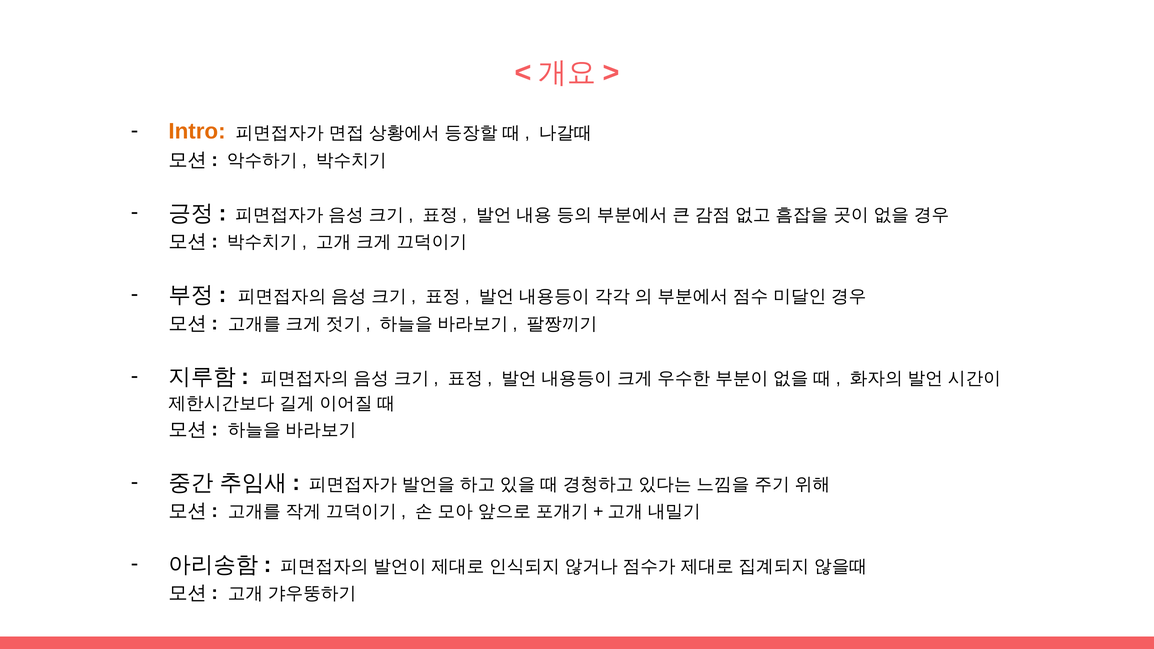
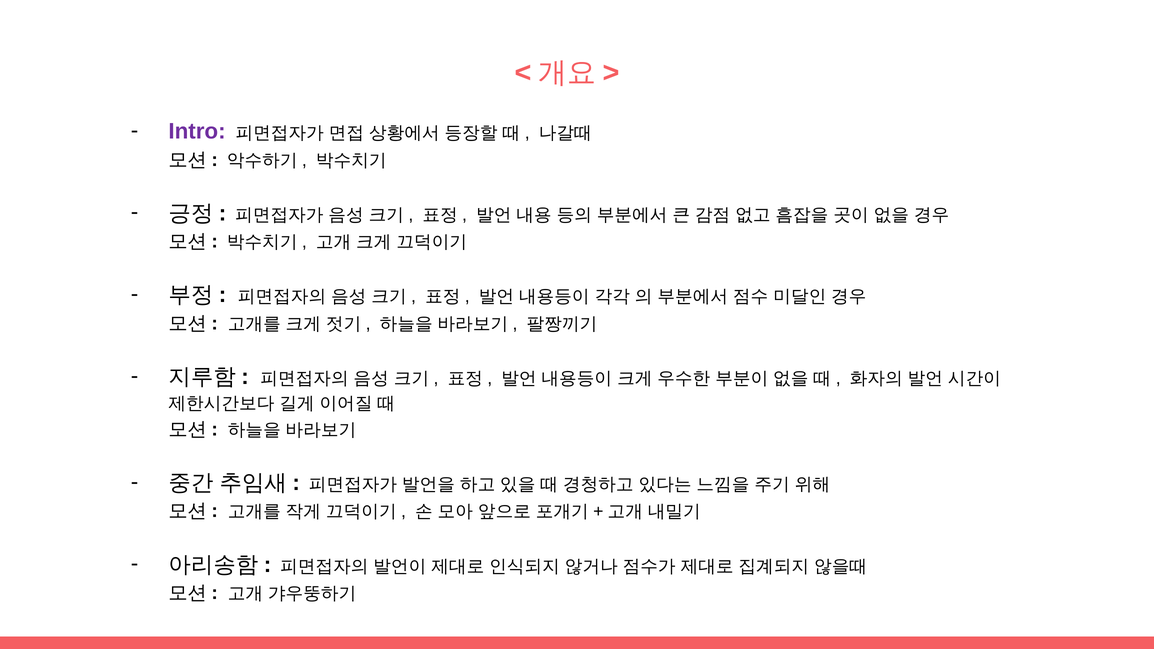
Intro colour: orange -> purple (197, 132)
